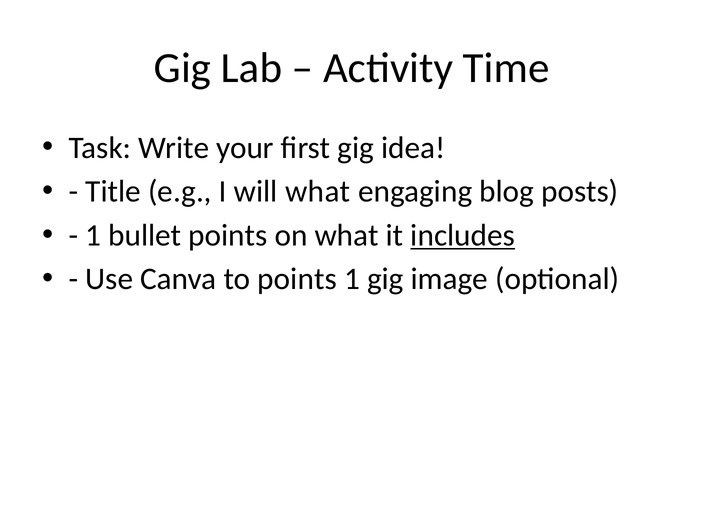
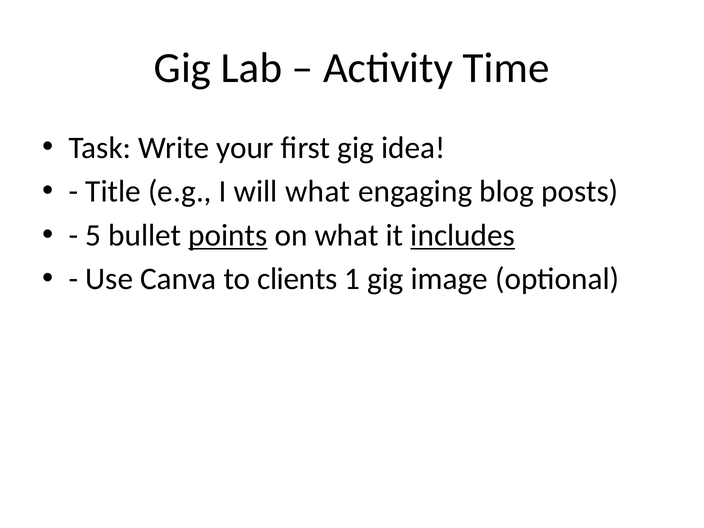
1: 1 -> 5 (93, 235)
points underline: none -> present (228, 235)
to points: points -> clients (297, 279)
